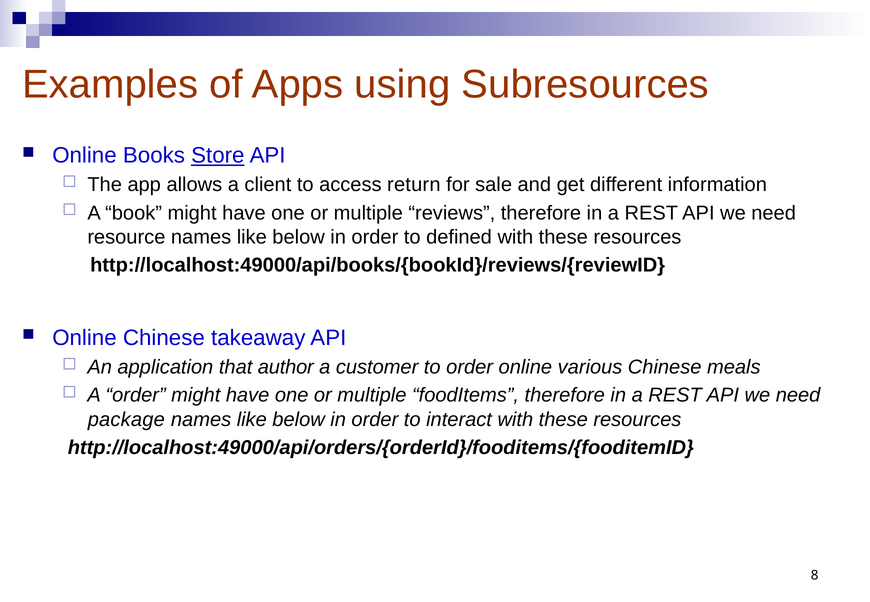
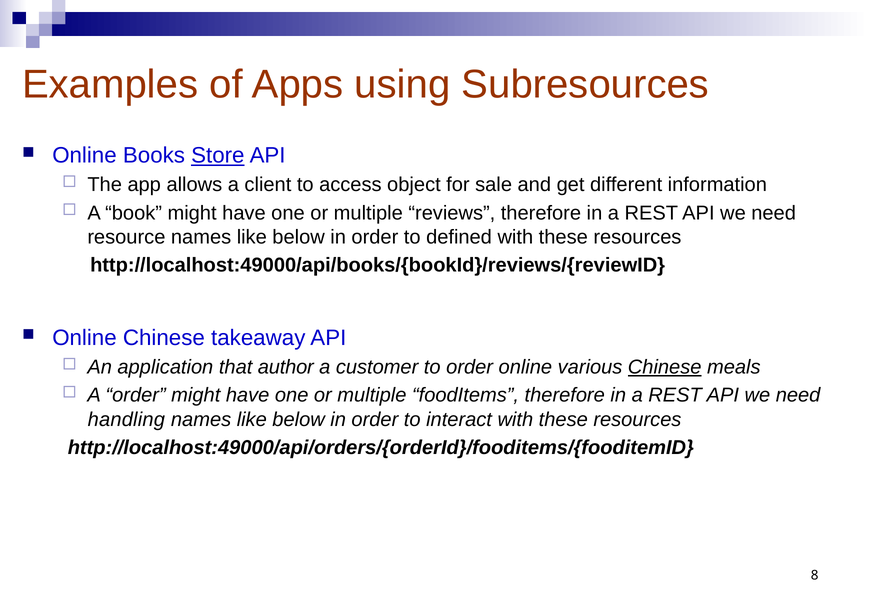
return: return -> object (414, 185)
Chinese underline: none -> present (665, 367)
package: package -> handling (126, 420)
